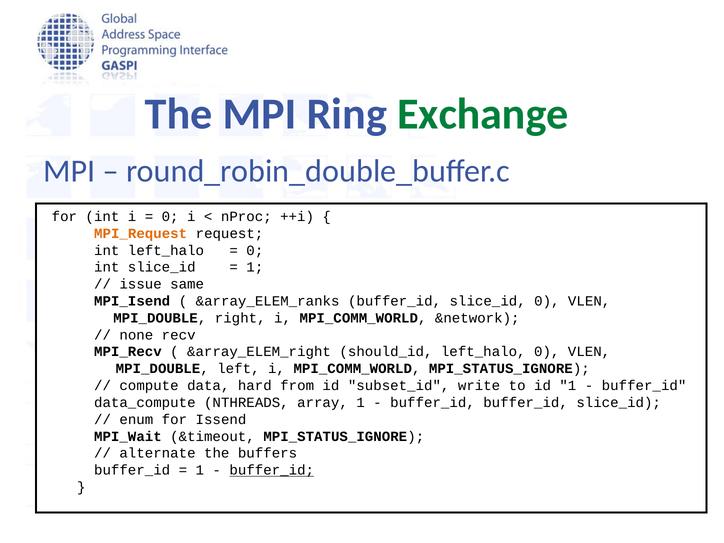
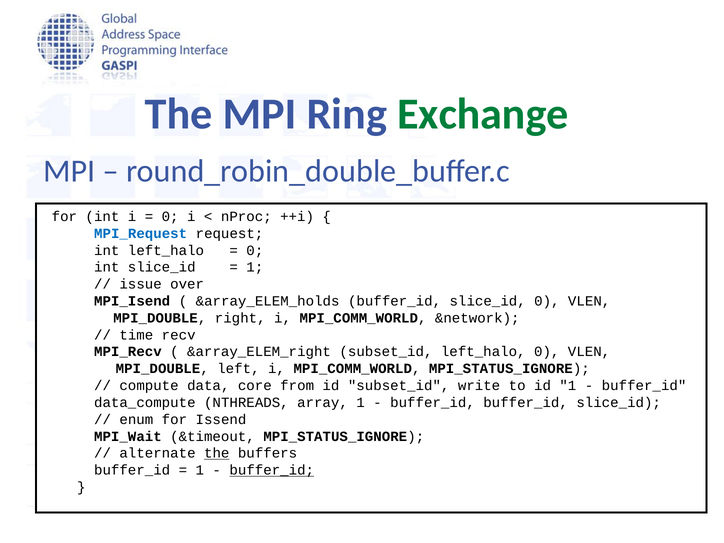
MPI_Request colour: orange -> blue (141, 234)
same: same -> over (187, 284)
&array_ELEM_ranks: &array_ELEM_ranks -> &array_ELEM_holds (268, 301)
none: none -> time (136, 335)
&array_ELEM_right should_id: should_id -> subset_id (386, 352)
hard: hard -> core (255, 386)
the underline: none -> present (217, 453)
